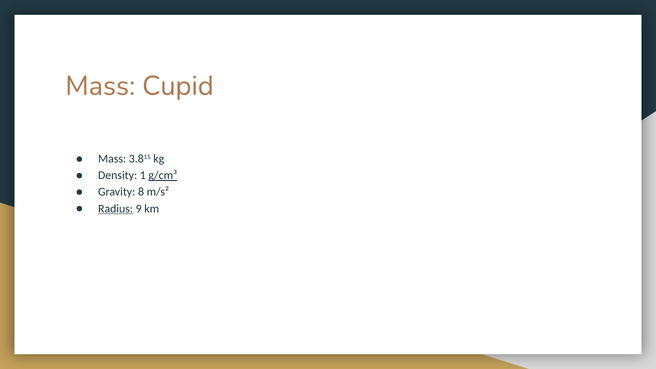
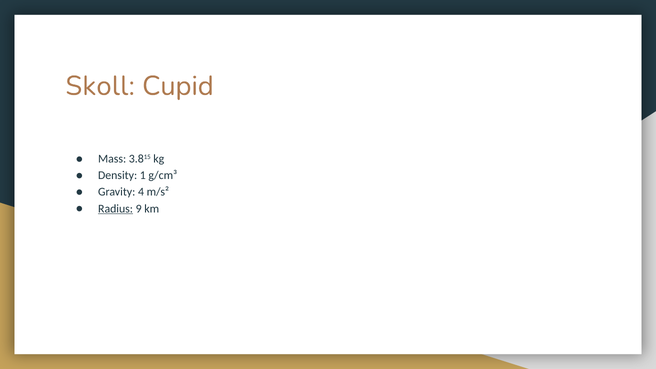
Mass: Mass -> Skoll (100, 86)
g/cm³ underline: present -> none (163, 175)
8: 8 -> 4 (141, 192)
